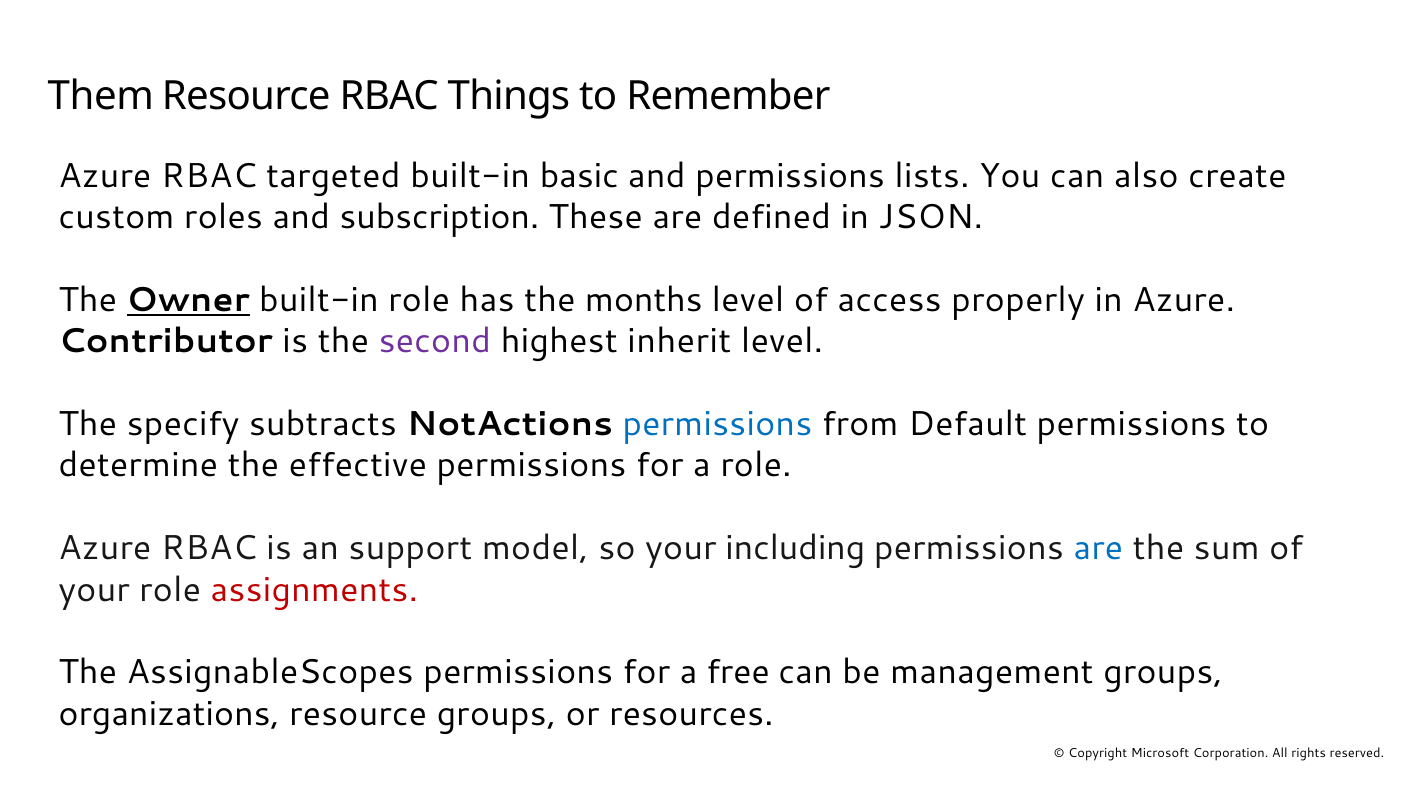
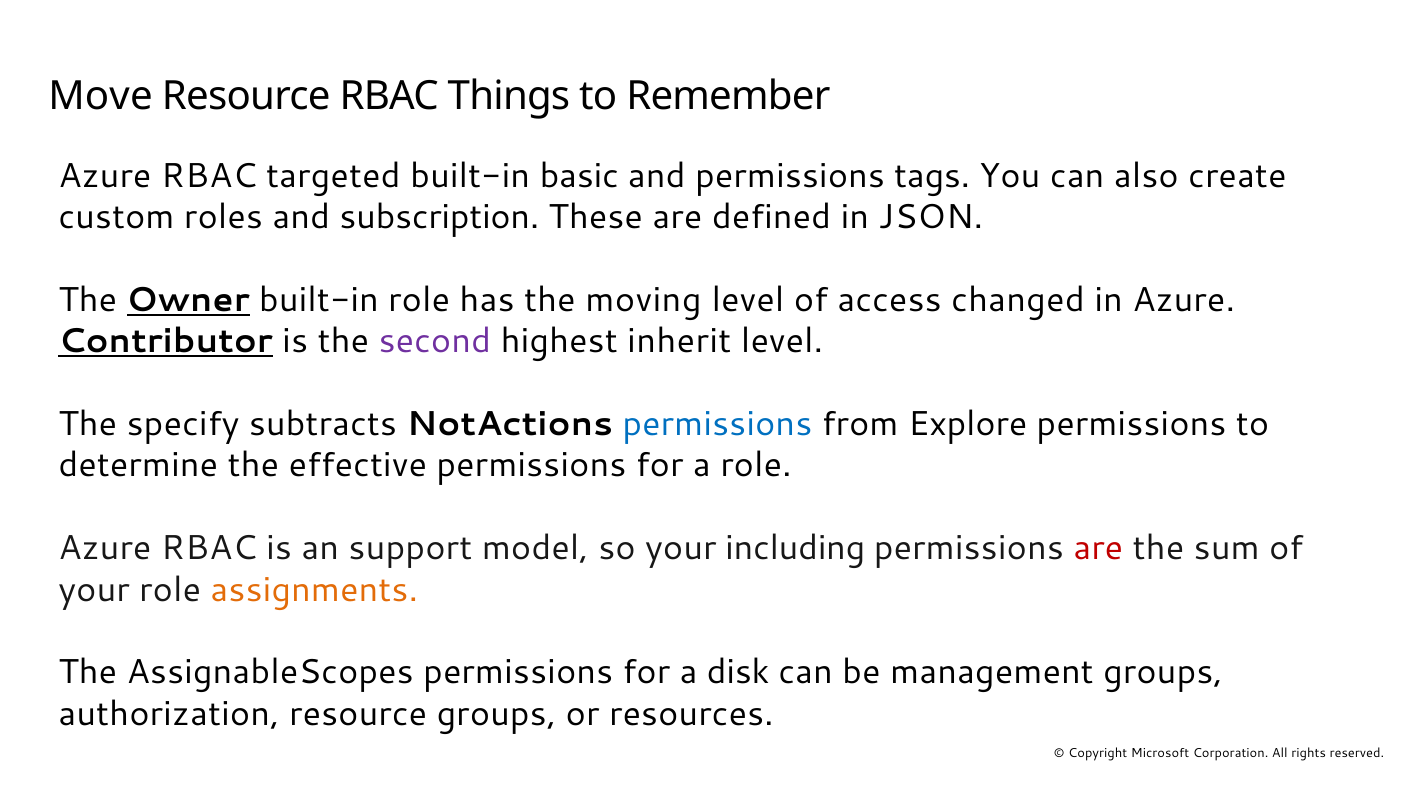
Them: Them -> Move (101, 96)
lists: lists -> tags (932, 176)
months: months -> moving (644, 300)
properly: properly -> changed (1018, 300)
Contributor underline: none -> present (166, 341)
Default: Default -> Explore (968, 424)
are colour: blue -> red (1098, 548)
assignments colour: red -> orange (314, 590)
free: free -> disk (738, 672)
organizations: organizations -> authorization (169, 714)
